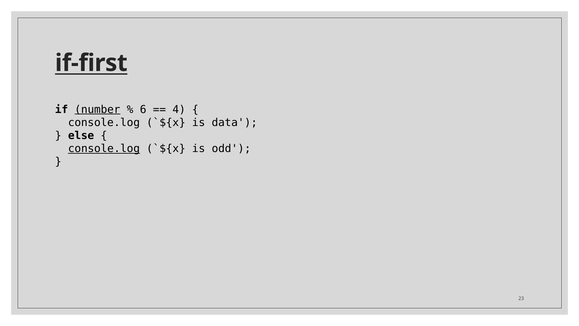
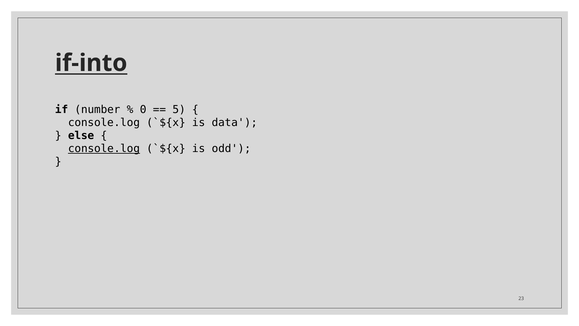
if-first: if-first -> if-into (91, 63)
number underline: present -> none (97, 109)
6: 6 -> 0 (143, 109)
4: 4 -> 5 (179, 109)
